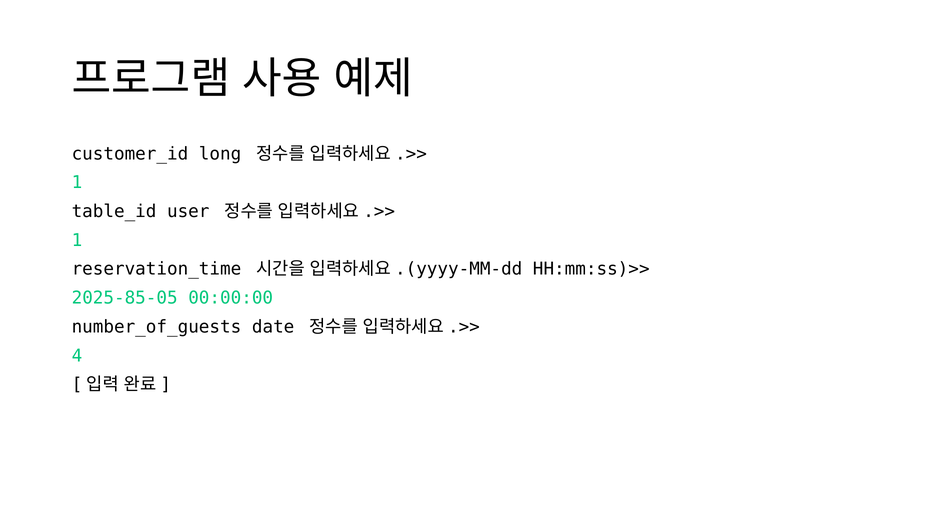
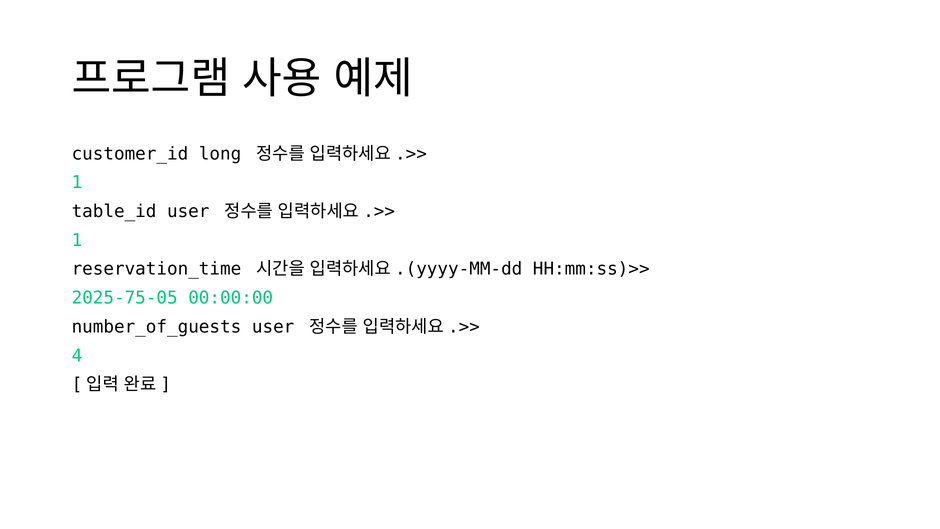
2025-85-05: 2025-85-05 -> 2025-75-05 (125, 298)
number_of_guests date: date -> user (273, 327)
